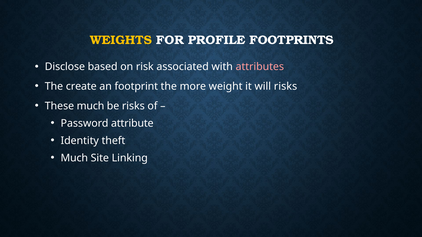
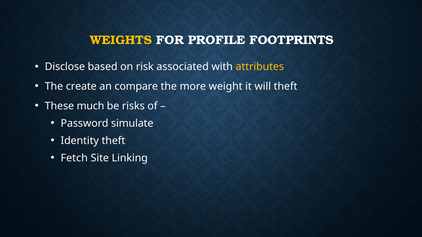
attributes colour: pink -> yellow (260, 67)
footprint: footprint -> compare (136, 86)
will risks: risks -> theft (286, 86)
attribute: attribute -> simulate (132, 123)
Much: Much -> Fetch (74, 158)
